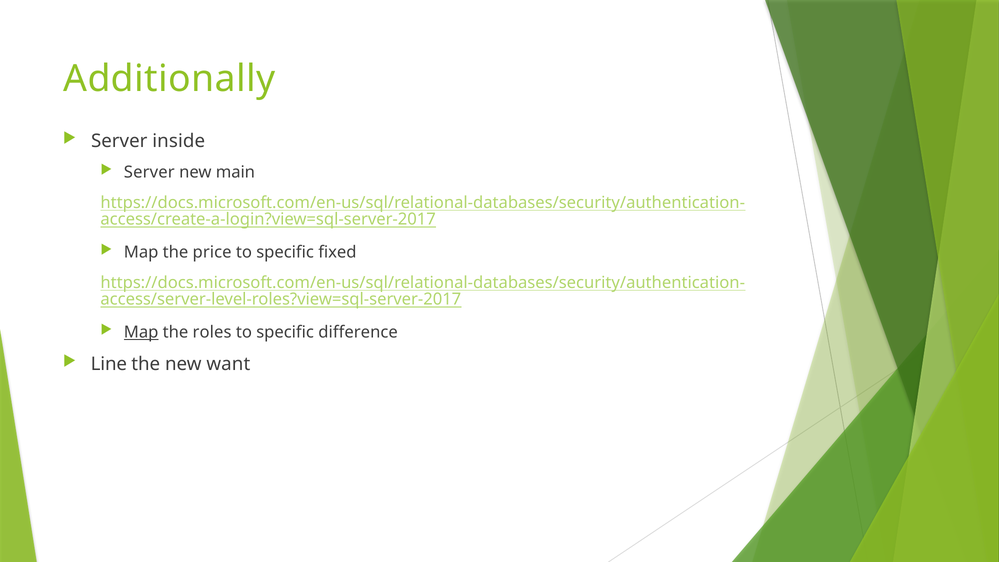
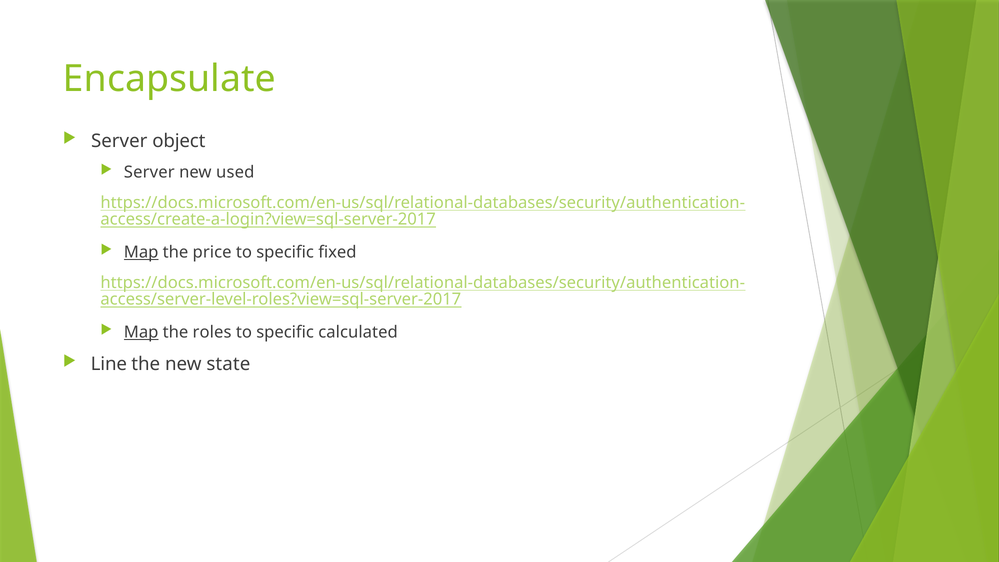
Additionally: Additionally -> Encapsulate (169, 79)
inside: inside -> object (179, 141)
main: main -> used (235, 172)
Map underline: none -> present (141, 252)
difference: difference -> calculated (358, 332)
want: want -> state (228, 364)
